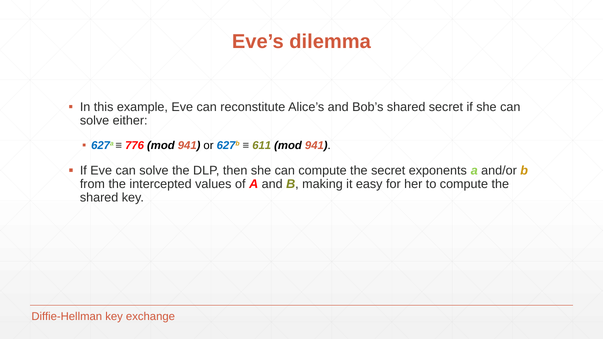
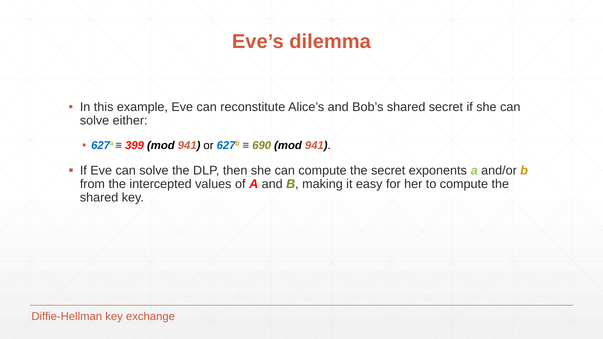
776: 776 -> 399 (135, 146)
611: 611 -> 690 (262, 146)
